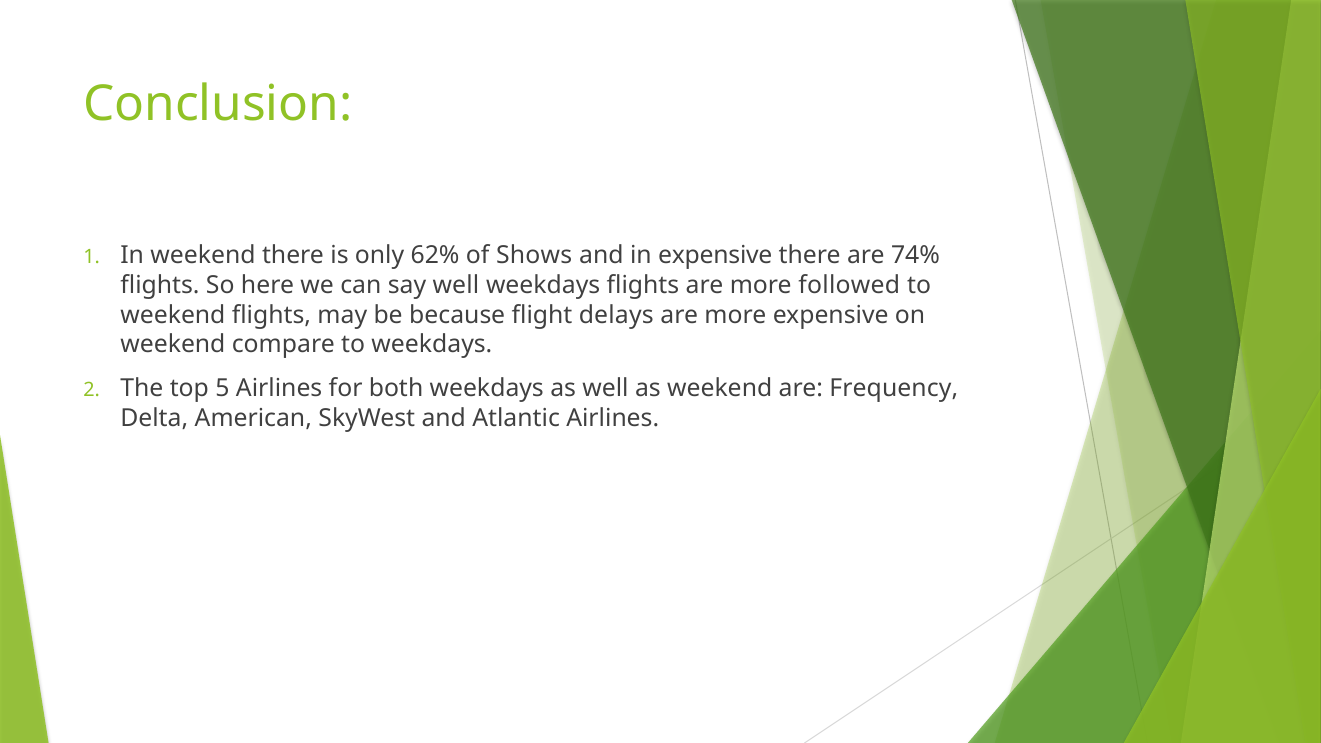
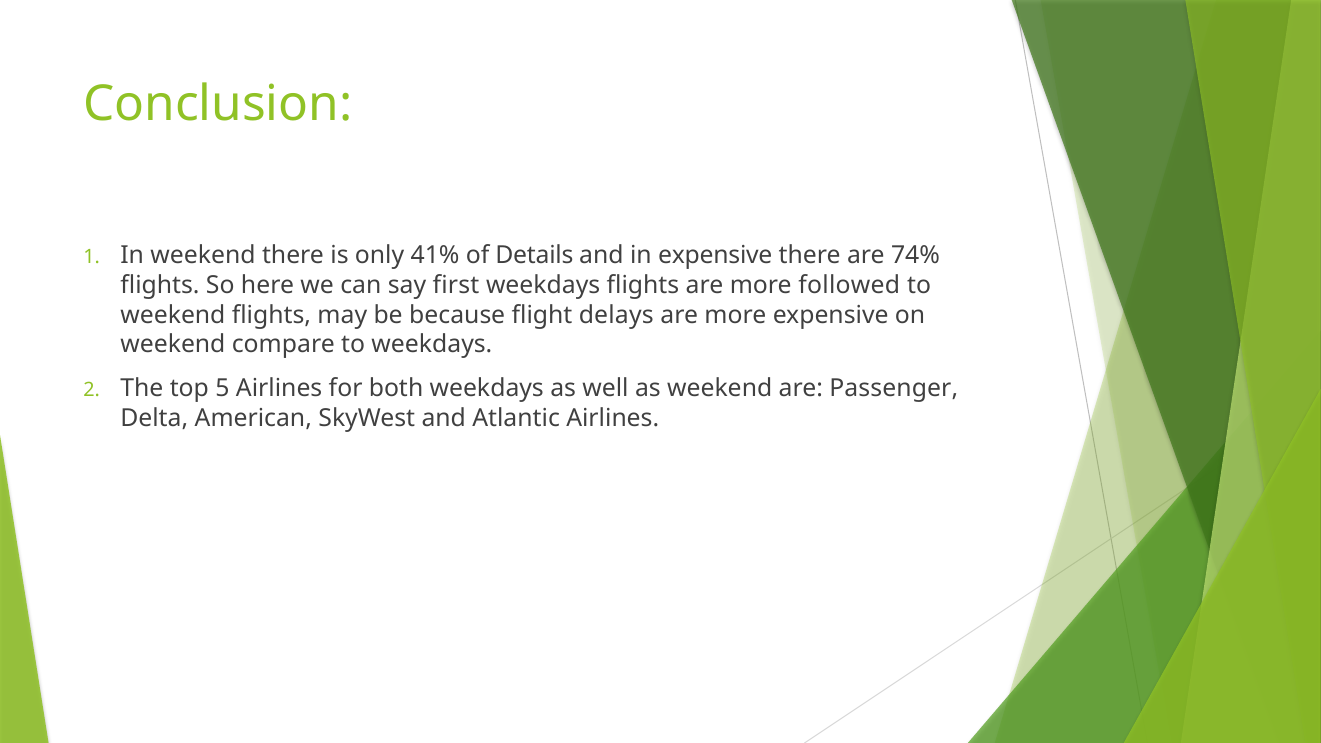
62%: 62% -> 41% (435, 256)
Shows: Shows -> Details (534, 256)
say well: well -> first (456, 285)
Frequency: Frequency -> Passenger (894, 388)
